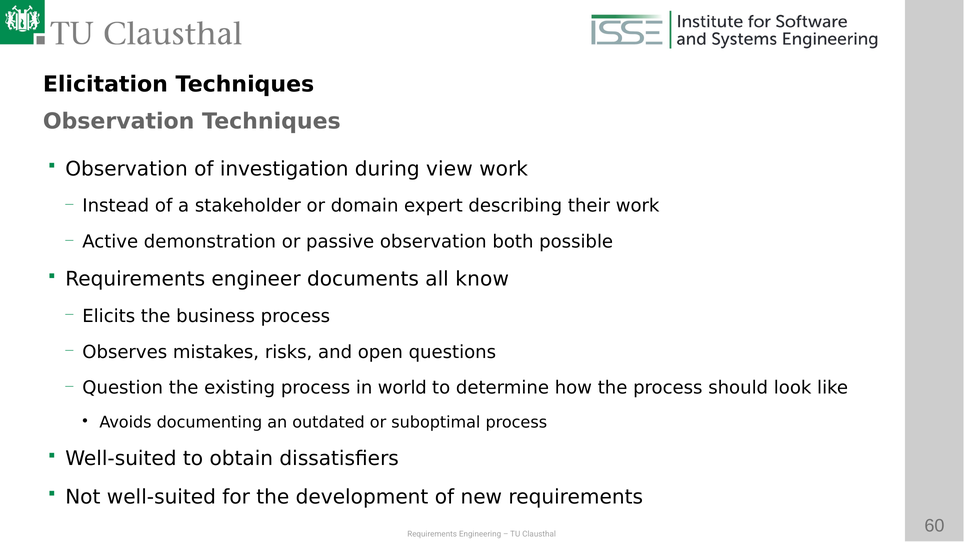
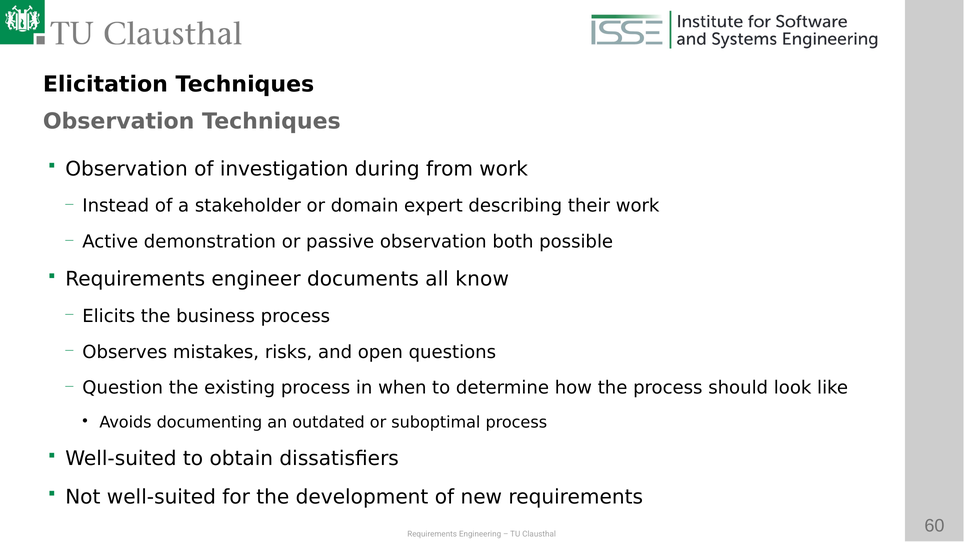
view: view -> from (450, 169)
world: world -> when (402, 388)
